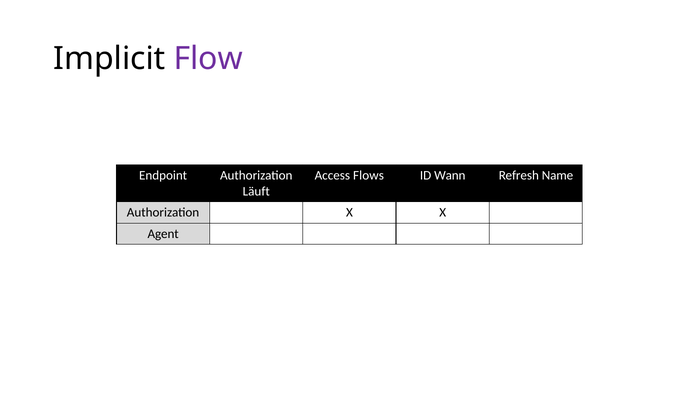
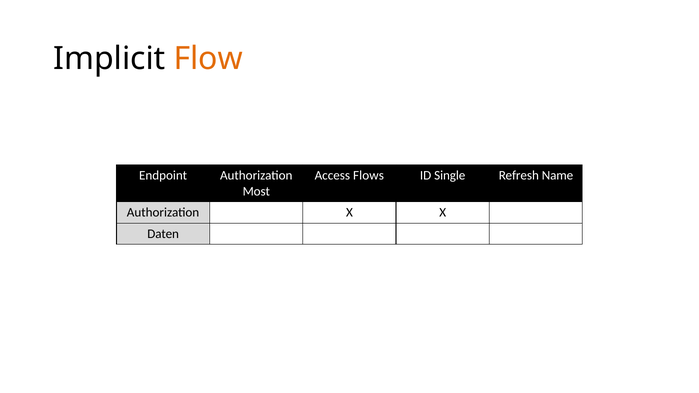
Flow colour: purple -> orange (208, 59)
Wann: Wann -> Single (450, 175)
Läuft: Läuft -> Most (256, 191)
Agent: Agent -> Daten (163, 234)
